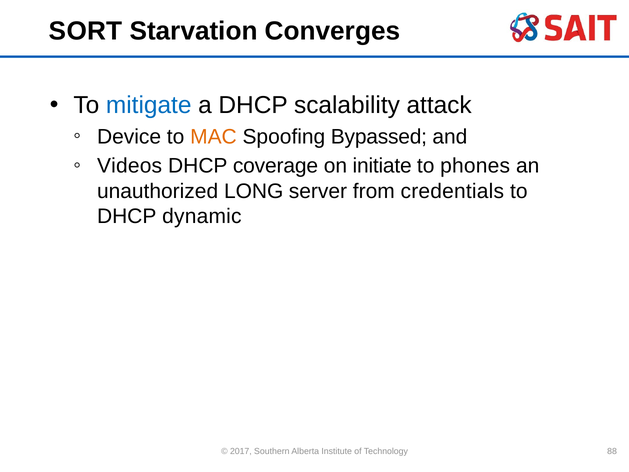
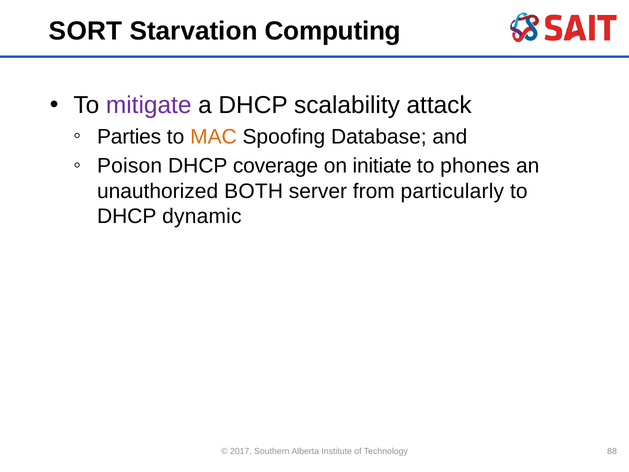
Converges: Converges -> Computing (333, 31)
mitigate colour: blue -> purple (149, 105)
Device: Device -> Parties (129, 137)
Bypassed: Bypassed -> Database (379, 137)
Videos: Videos -> Poison (130, 166)
LONG: LONG -> BOTH (254, 191)
credentials: credentials -> particularly (452, 191)
